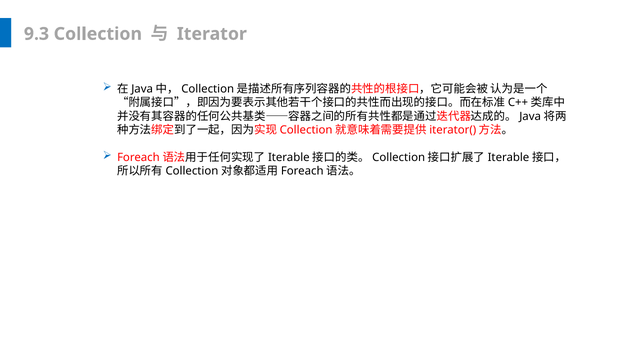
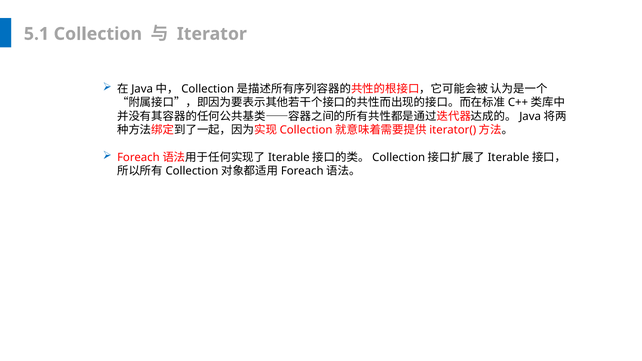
9.3: 9.3 -> 5.1 (36, 34)
